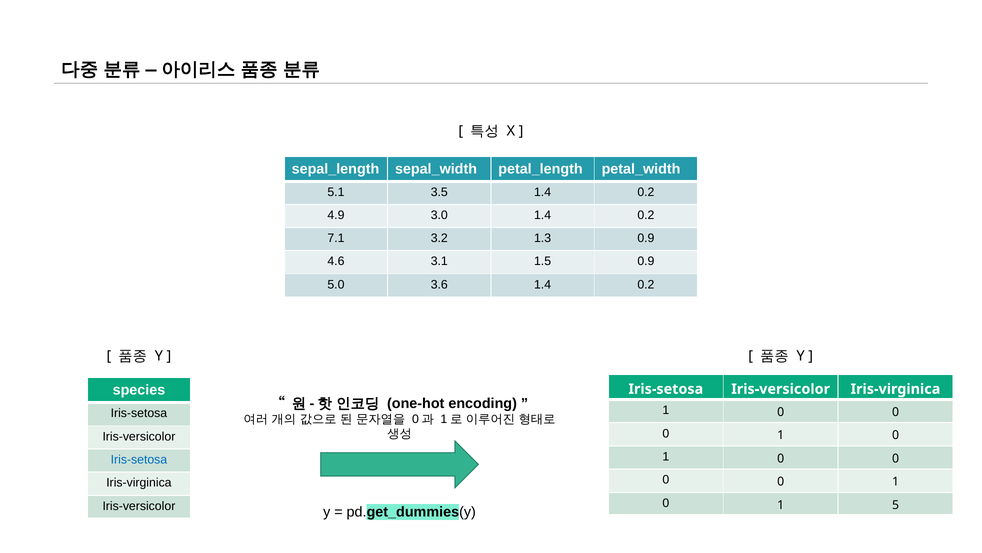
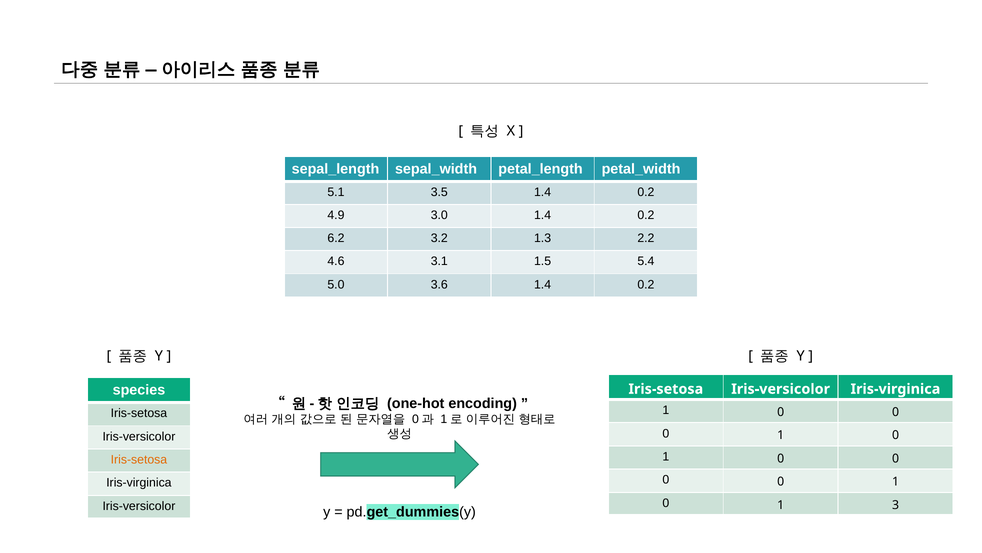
7.1: 7.1 -> 6.2 (336, 238)
1.3 0.9: 0.9 -> 2.2 (646, 238)
1.5 0.9: 0.9 -> 5.4 (646, 261)
Iris-setosa colour: blue -> orange (139, 459)
5: 5 -> 3 (896, 505)
